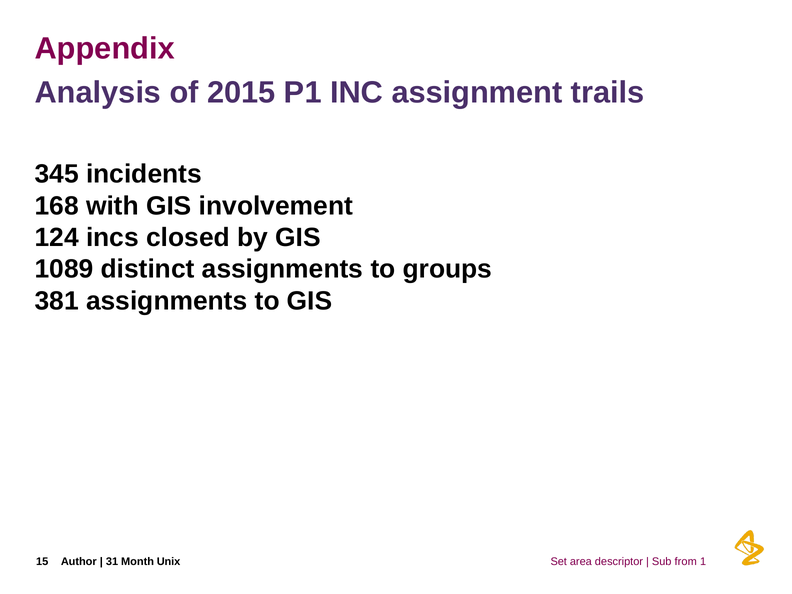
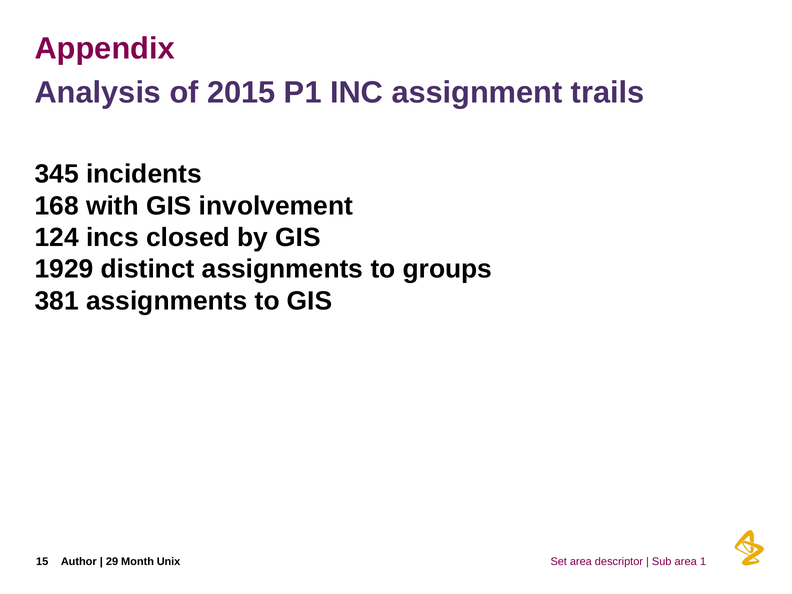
1089: 1089 -> 1929 (64, 269)
31: 31 -> 29 (112, 562)
Sub from: from -> area (686, 562)
